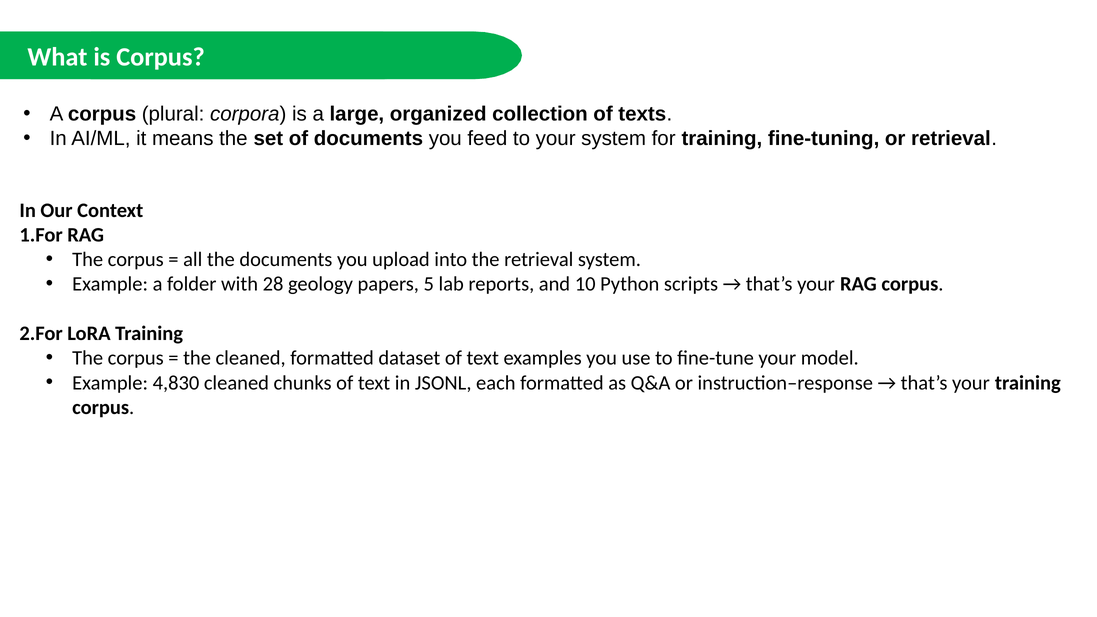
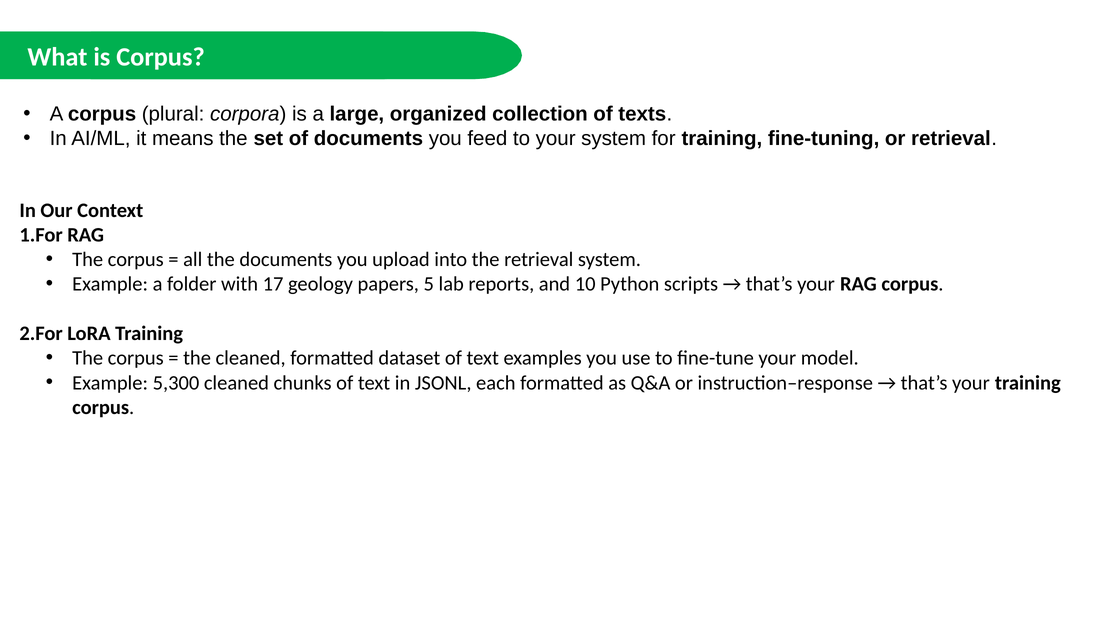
28: 28 -> 17 (273, 284)
4,830: 4,830 -> 5,300 (176, 383)
